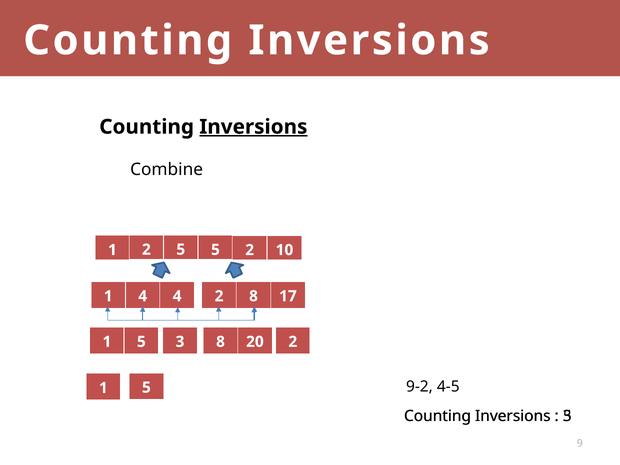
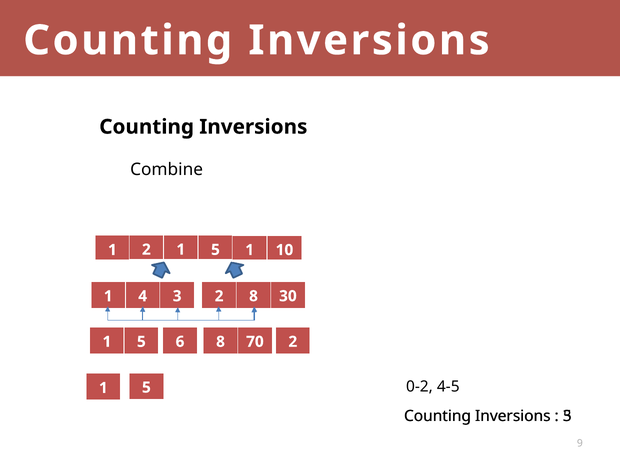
Inversions underline: present -> none (253, 127)
5: 5 -> 1 (181, 250)
2: 2 -> 1 (250, 250)
4: 4 -> 3 (177, 296)
17: 17 -> 30 (288, 296)
5 3: 3 -> 6 (180, 342)
20: 20 -> 70 (255, 342)
9-2: 9-2 -> 0-2 (419, 387)
